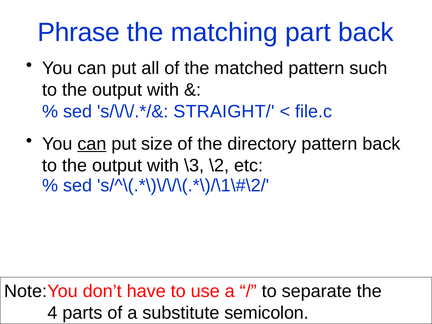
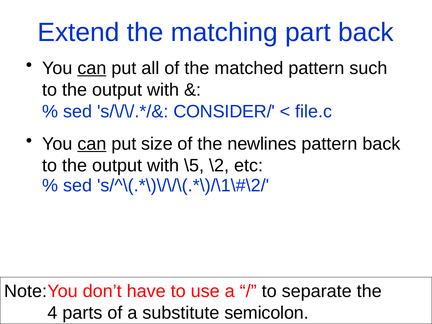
Phrase: Phrase -> Extend (79, 32)
can underline: none -> present (92, 68)
STRAIGHT/: STRAIGHT/ -> CONSIDER/ (224, 111)
directory: directory -> newlines (262, 144)
\3: \3 -> \5 (194, 165)
